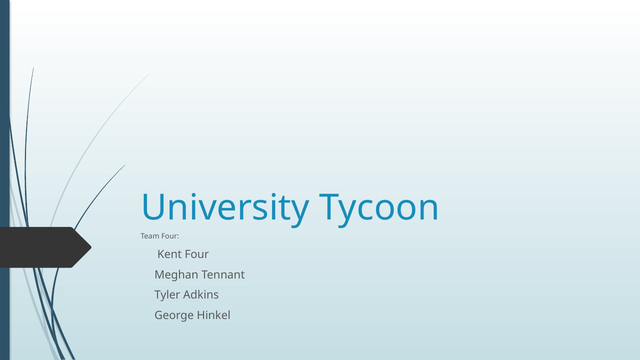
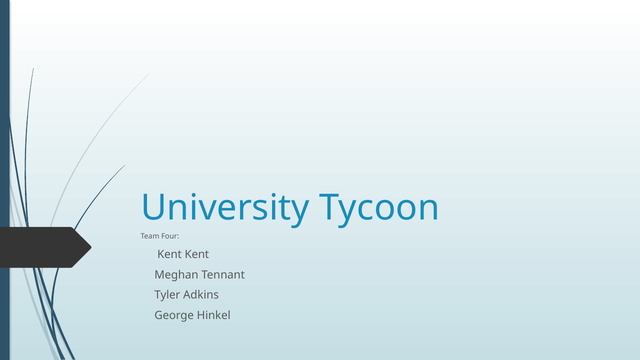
Kent Four: Four -> Kent (197, 255)
